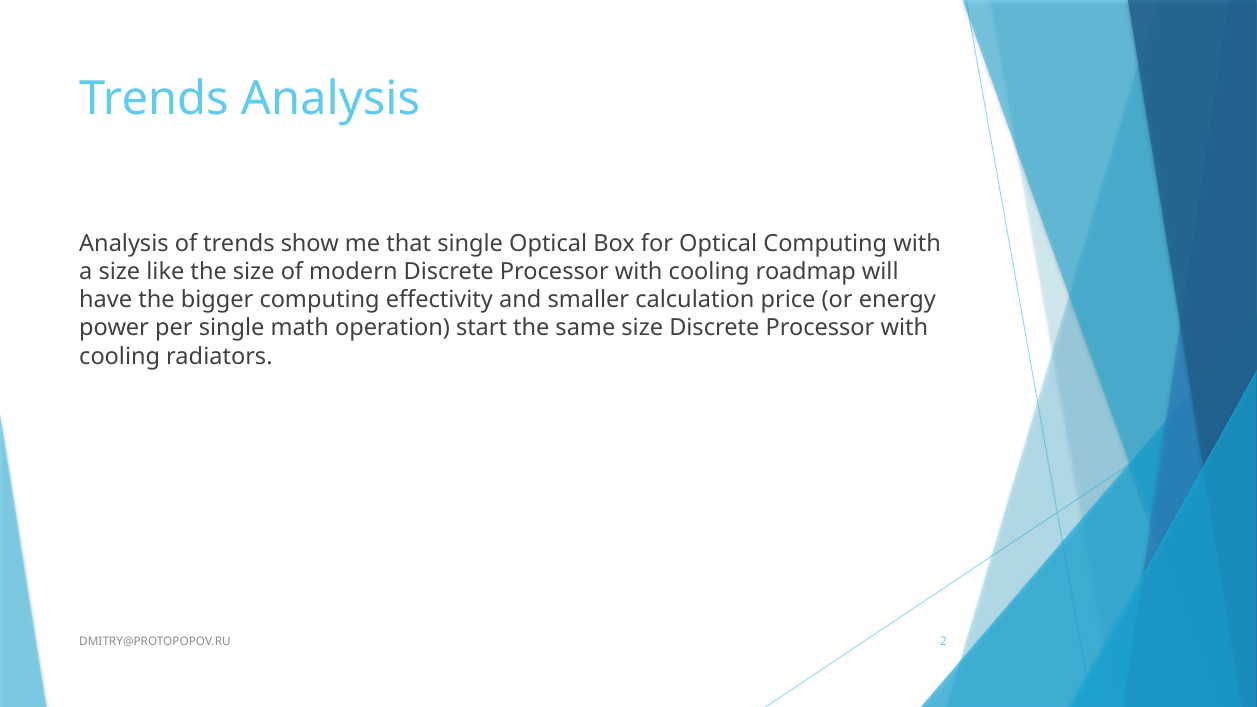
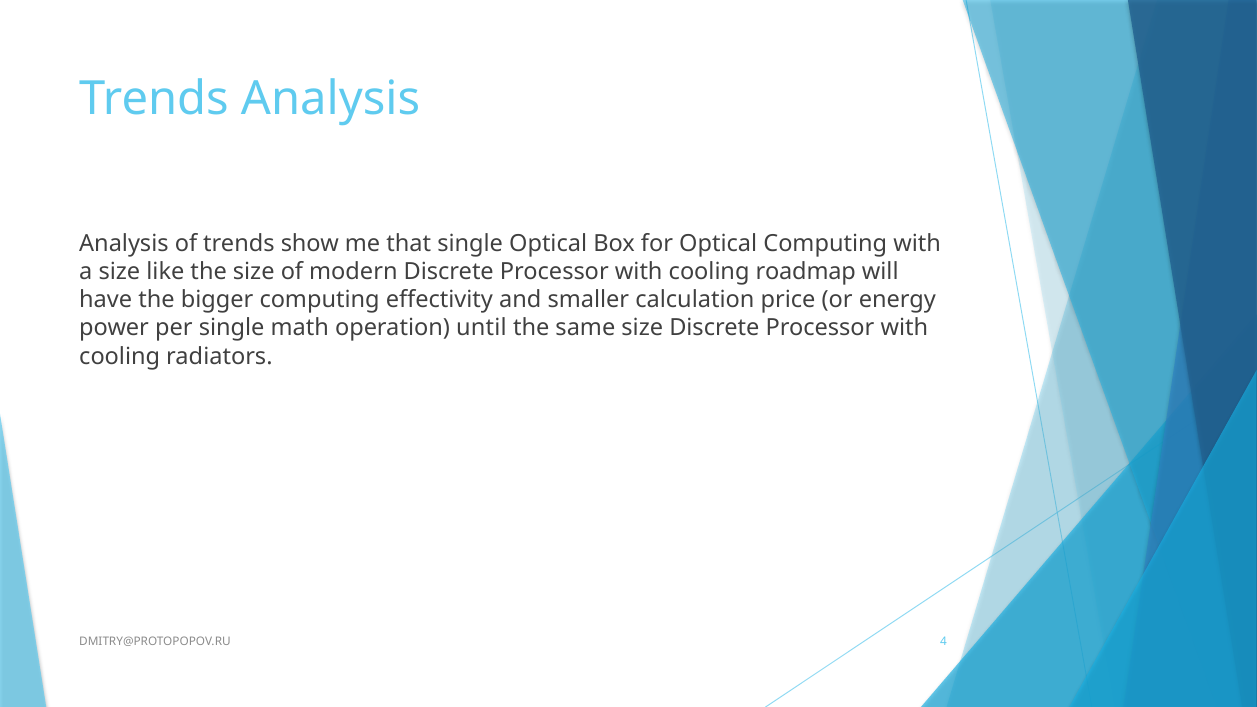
start: start -> until (481, 328)
2: 2 -> 4 (943, 642)
